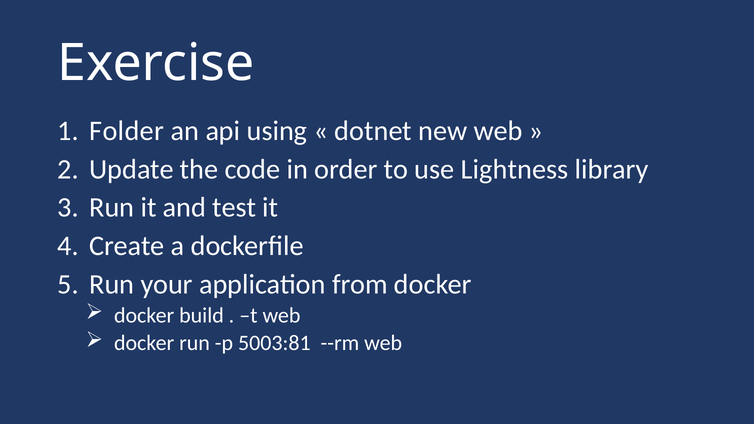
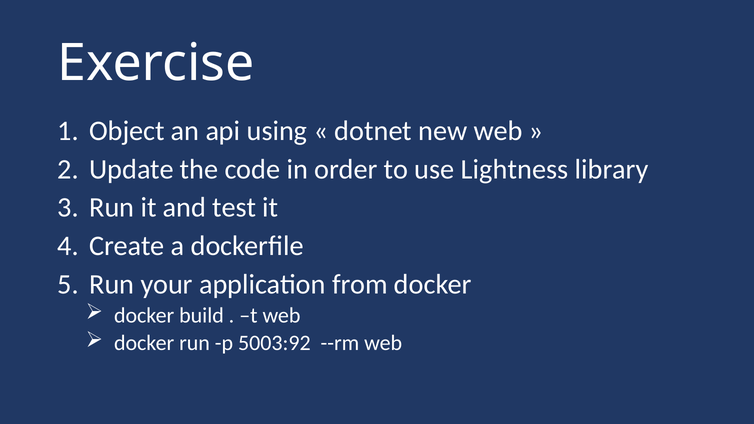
Folder: Folder -> Object (127, 131)
5003:81: 5003:81 -> 5003:92 (274, 343)
